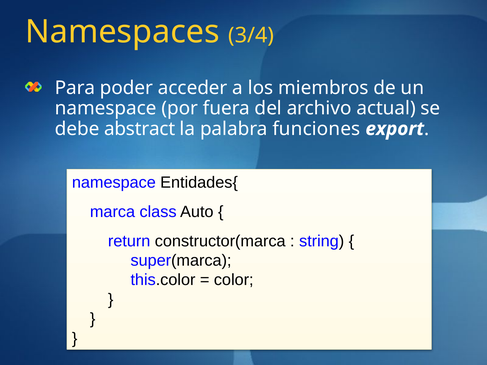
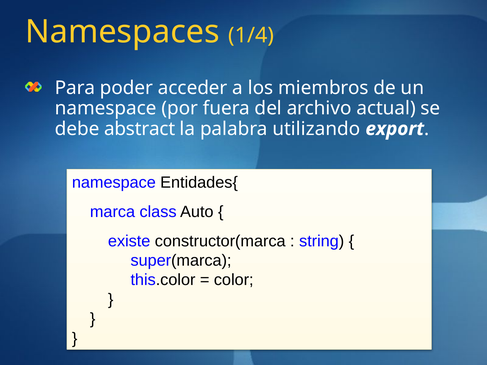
3/4: 3/4 -> 1/4 (251, 36)
funciones: funciones -> utilizando (316, 129)
return: return -> existe (129, 241)
